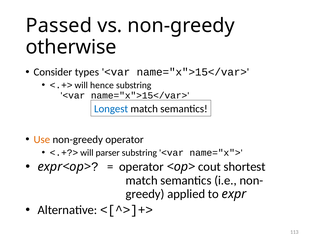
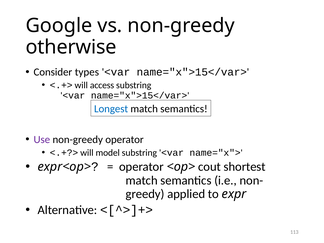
Passed: Passed -> Google (59, 26)
hence: hence -> access (102, 85)
Use colour: orange -> purple (42, 140)
parser: parser -> model (108, 153)
